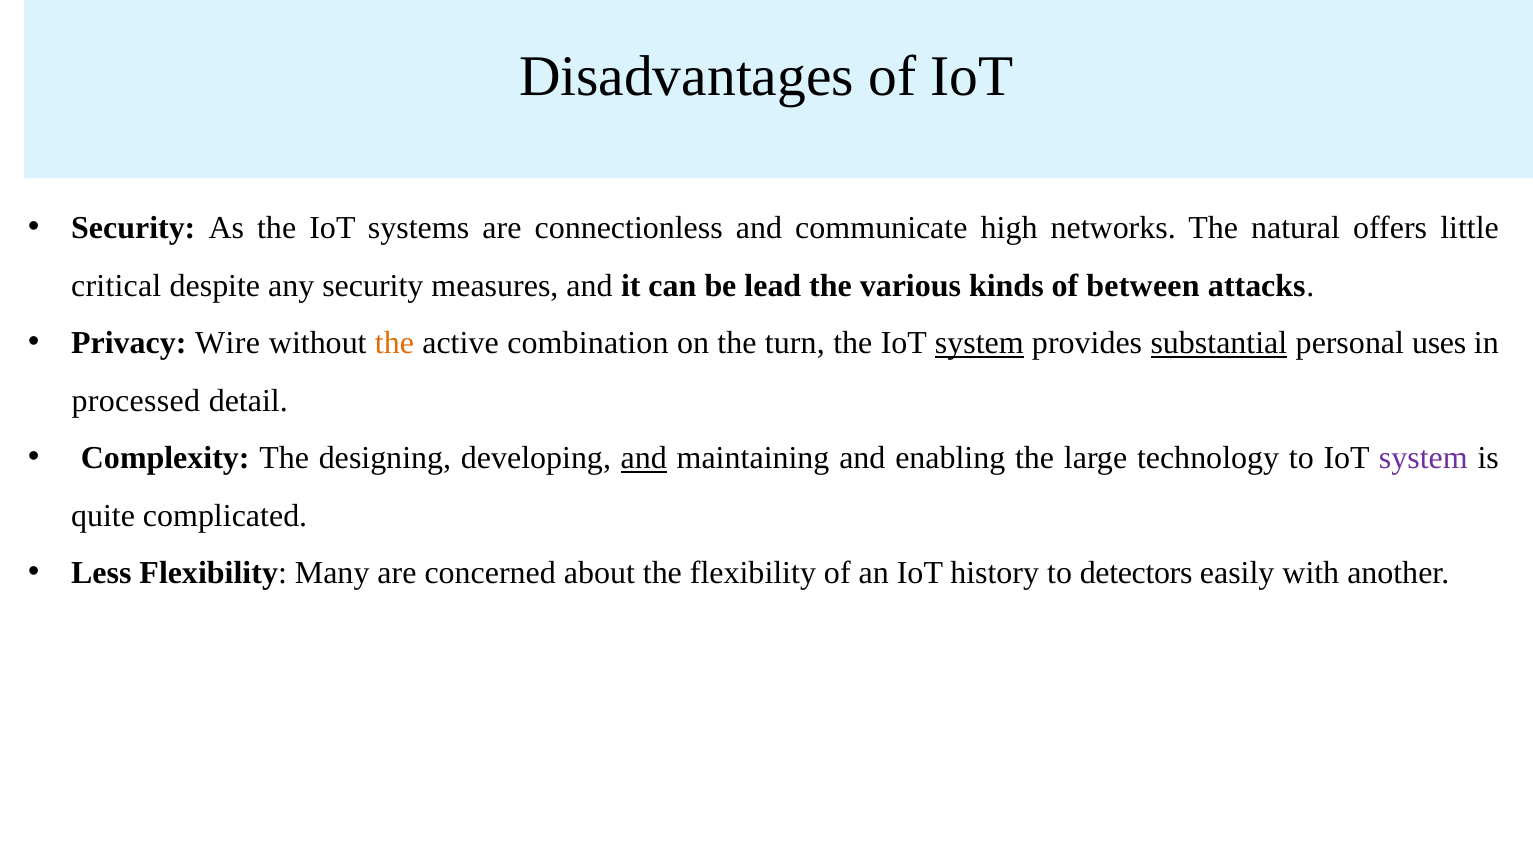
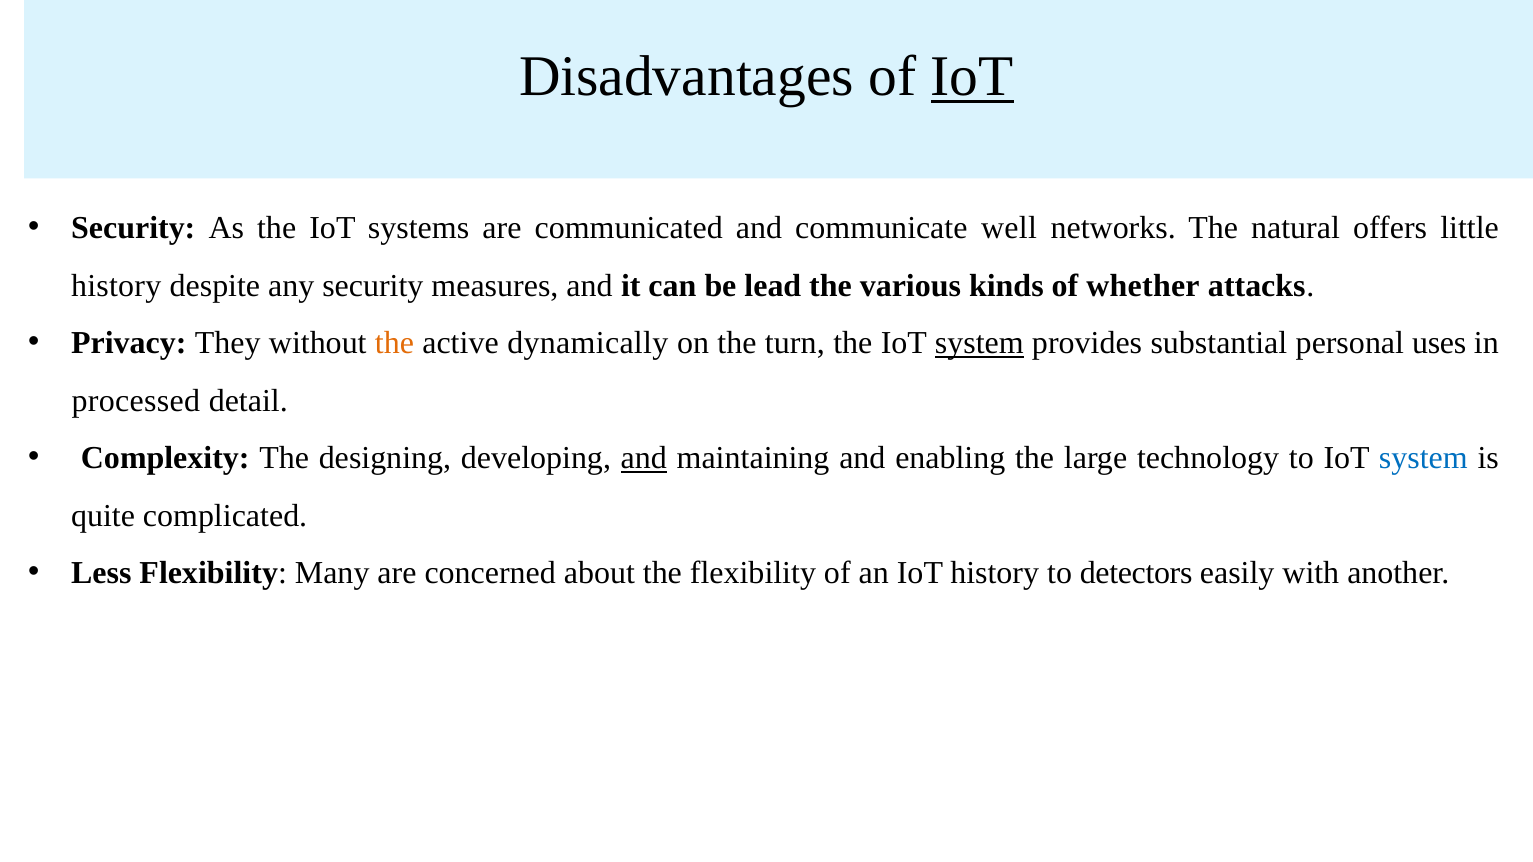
IoT underline: none -> present (972, 77)
connectionless: connectionless -> communicated (629, 228)
high: high -> well (1009, 228)
critical: critical -> history (116, 286)
between: between -> whether (1143, 286)
Wire: Wire -> They (228, 343)
combination: combination -> dynamically (588, 343)
substantial underline: present -> none (1219, 343)
system colour: purple -> blue (1423, 458)
